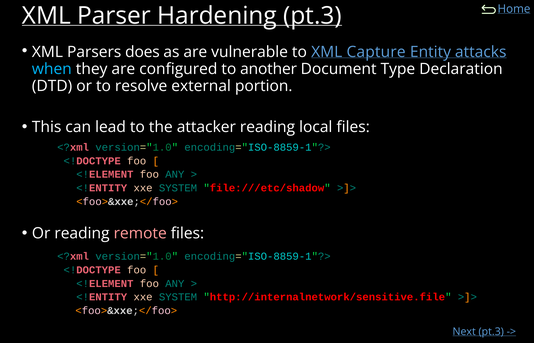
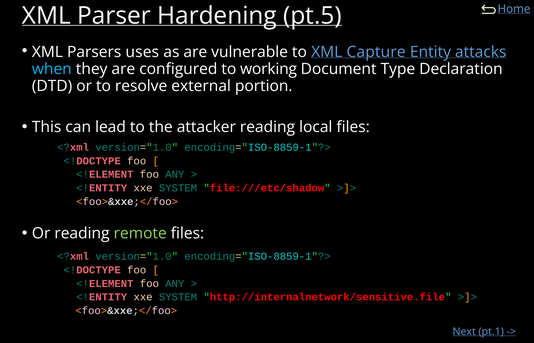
Hardening pt.3: pt.3 -> pt.5 (312, 16)
does: does -> uses (142, 52)
another: another -> working (269, 69)
remote colour: pink -> light green (140, 234)
Next pt.3: pt.3 -> pt.1 (491, 332)
